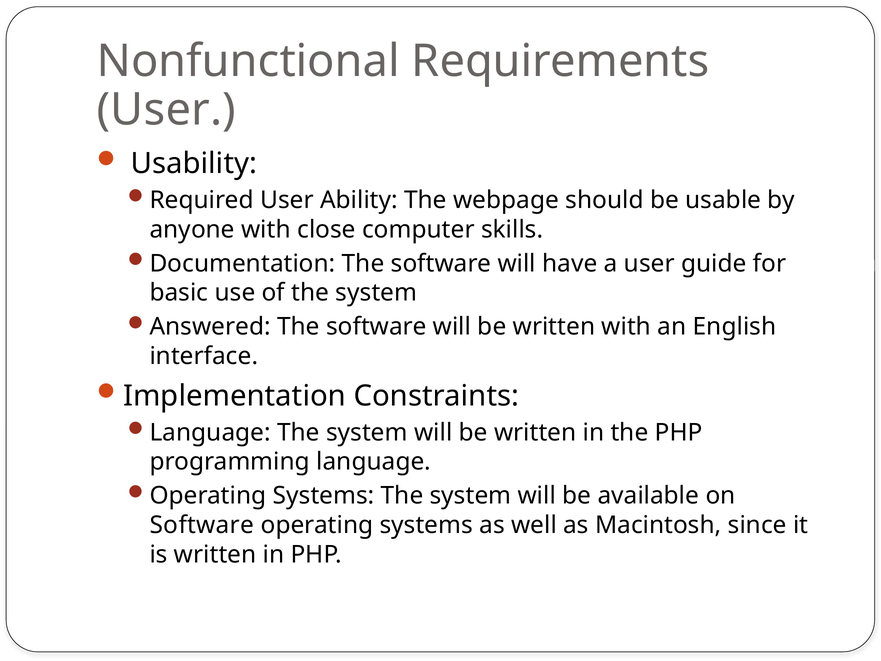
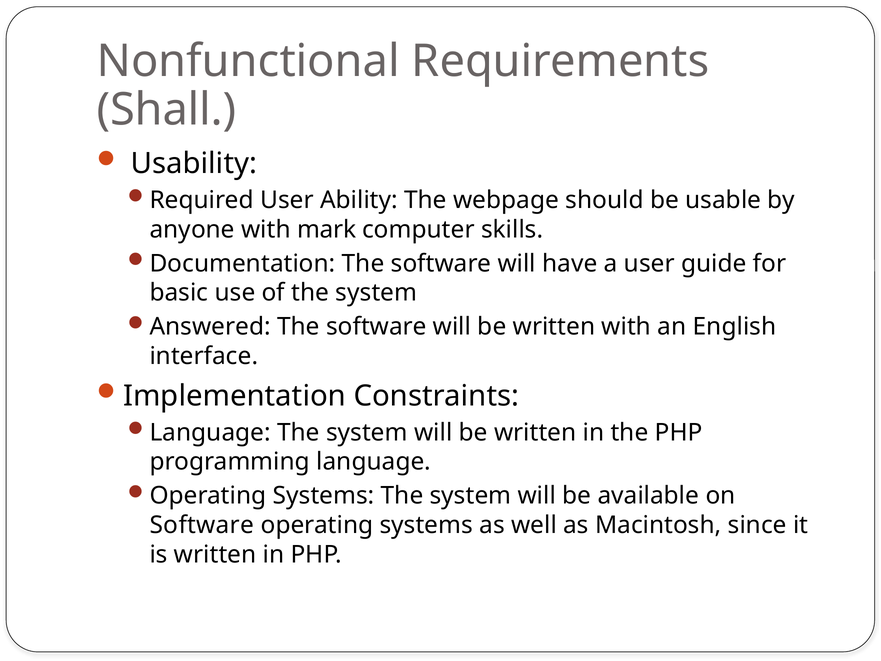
User: User -> Shall (167, 110)
close: close -> mark (327, 229)
